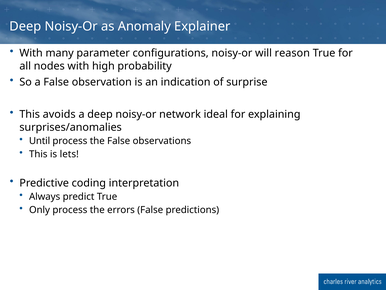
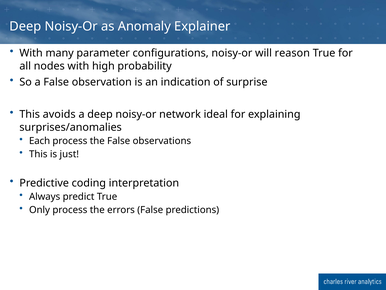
Until: Until -> Each (40, 141)
lets: lets -> just (69, 154)
